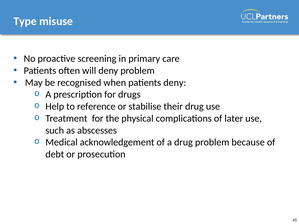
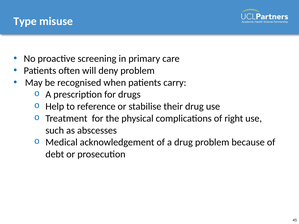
patients deny: deny -> carry (175, 83)
later: later -> right (234, 119)
